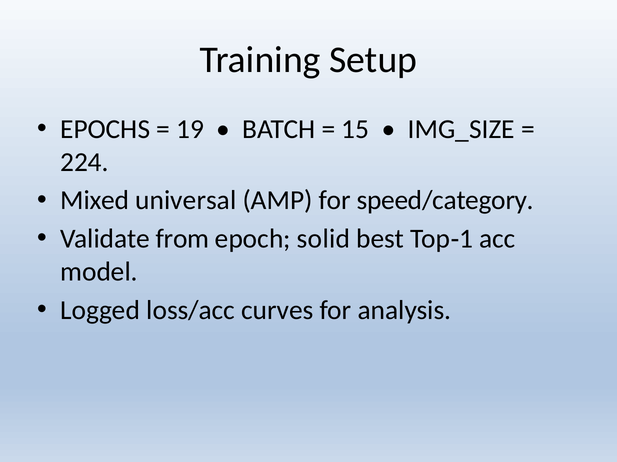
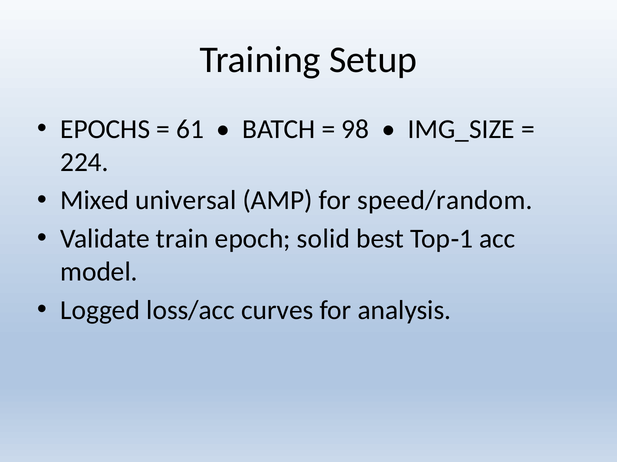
19: 19 -> 61 (190, 129)
15: 15 -> 98 (355, 129)
speed/category: speed/category -> speed/random (445, 201)
from: from -> train (182, 239)
